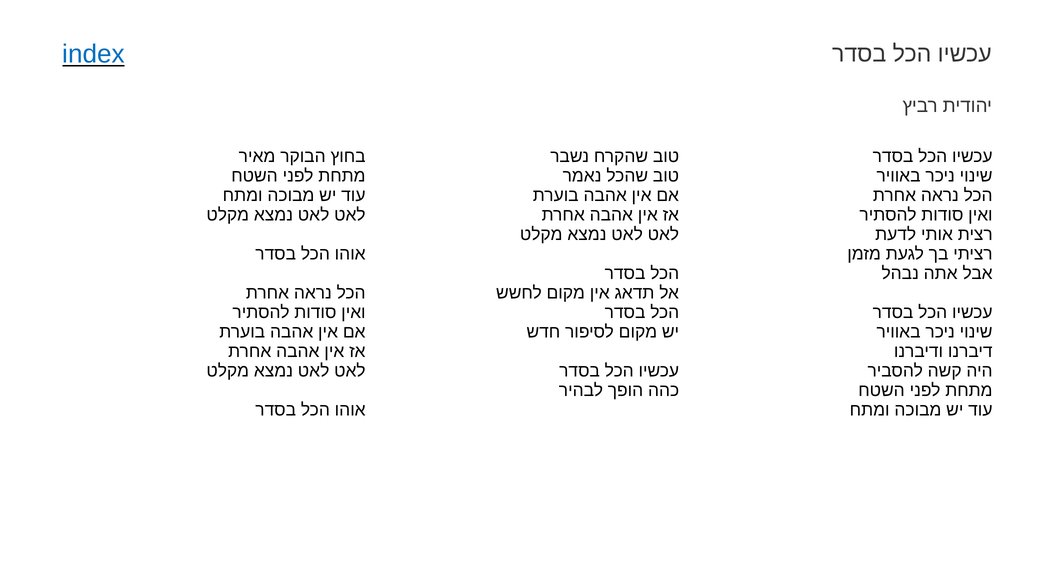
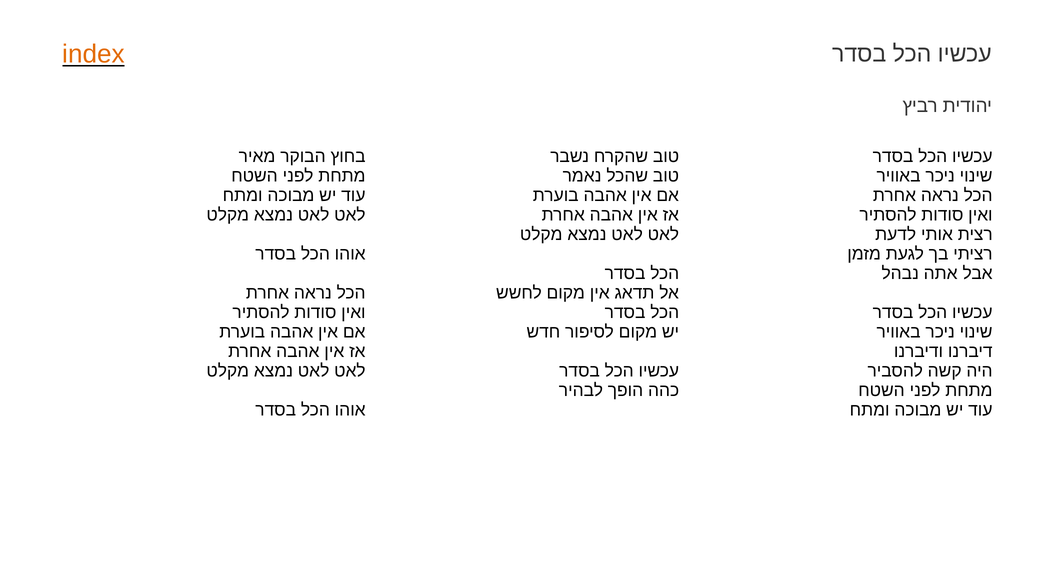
index colour: blue -> orange (94, 54)
